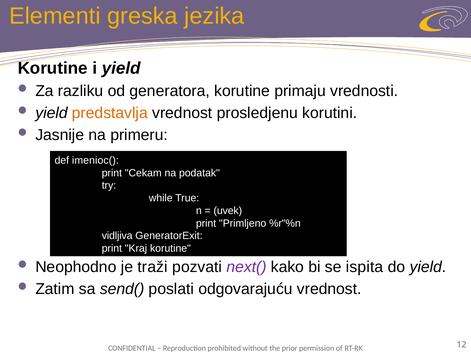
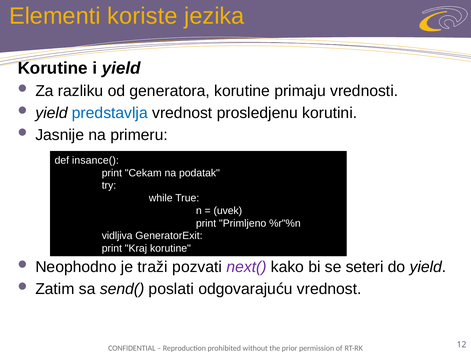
greska: greska -> koriste (142, 16)
predstavlja colour: orange -> blue (110, 113)
imenioc(: imenioc( -> insance( (95, 160)
ispita: ispita -> seteri (365, 266)
